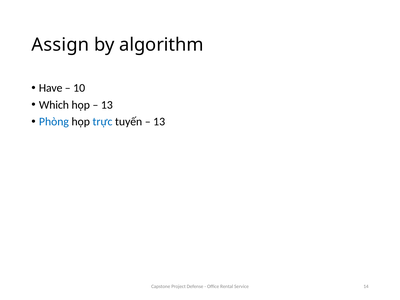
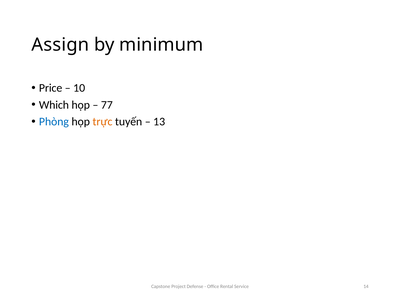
algorithm: algorithm -> minimum (161, 45)
Have: Have -> Price (51, 88)
13: 13 -> 77 (107, 105)
trực colour: blue -> orange (103, 122)
